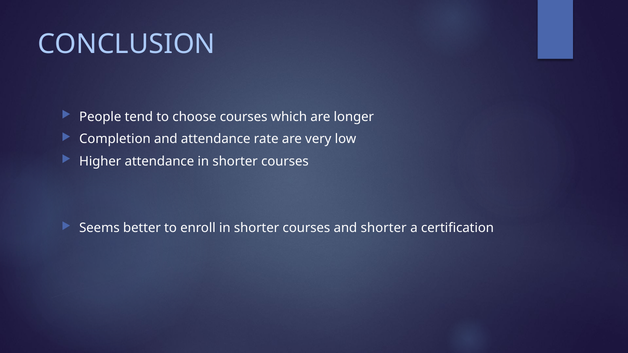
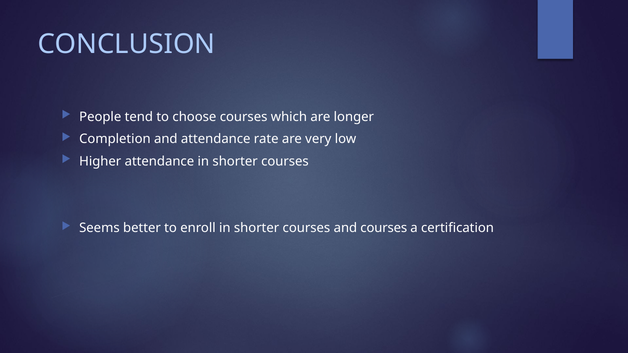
and shorter: shorter -> courses (384, 228)
